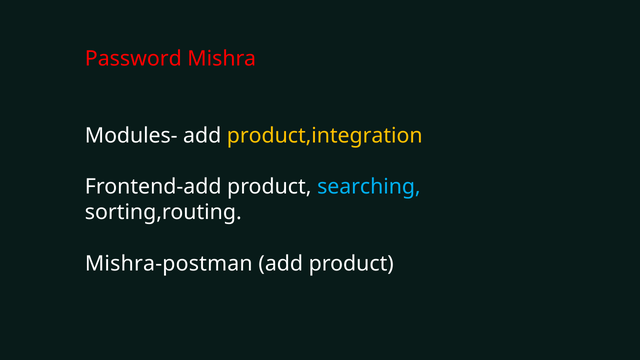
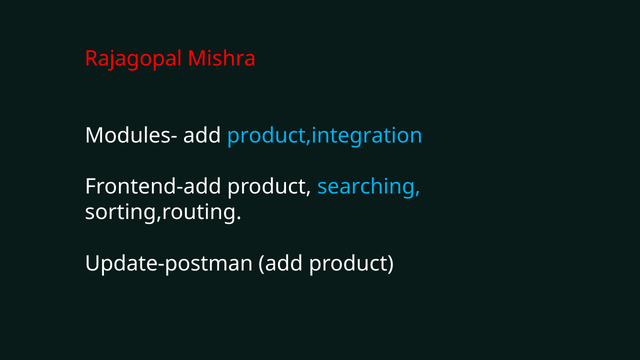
Password: Password -> Rajagopal (133, 59)
product,integration colour: yellow -> light blue (325, 136)
Mishra-postman: Mishra-postman -> Update-postman (169, 264)
